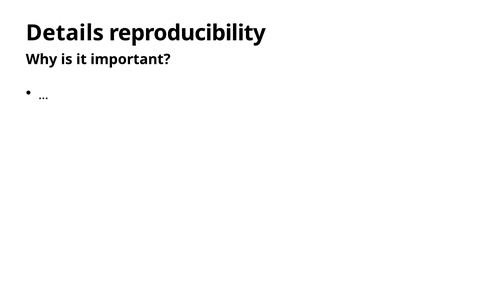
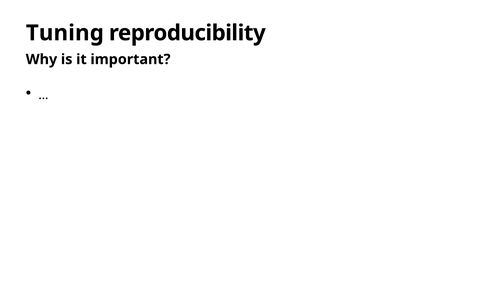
Details: Details -> Tuning (65, 33)
